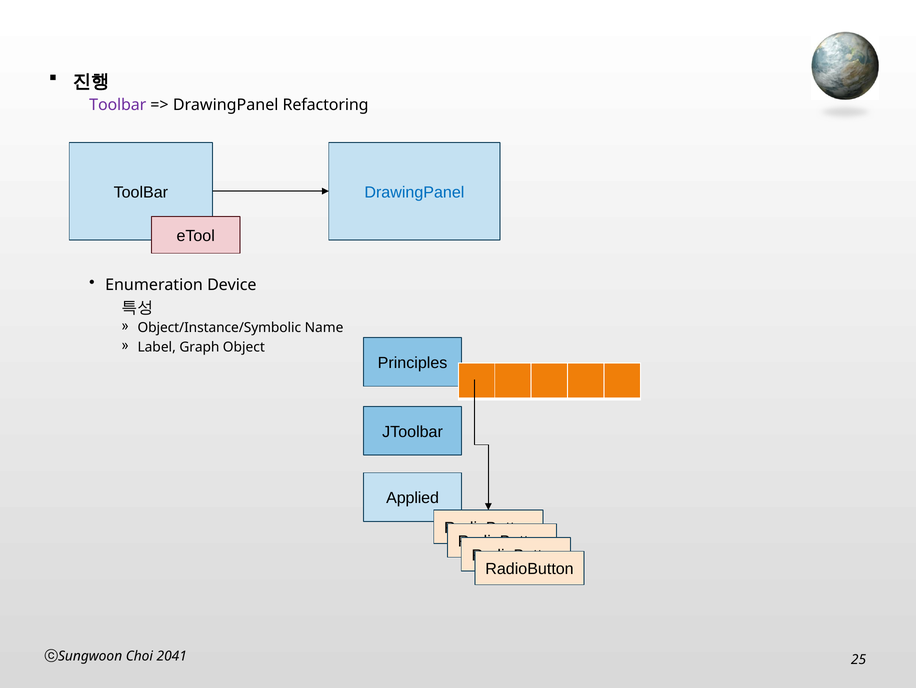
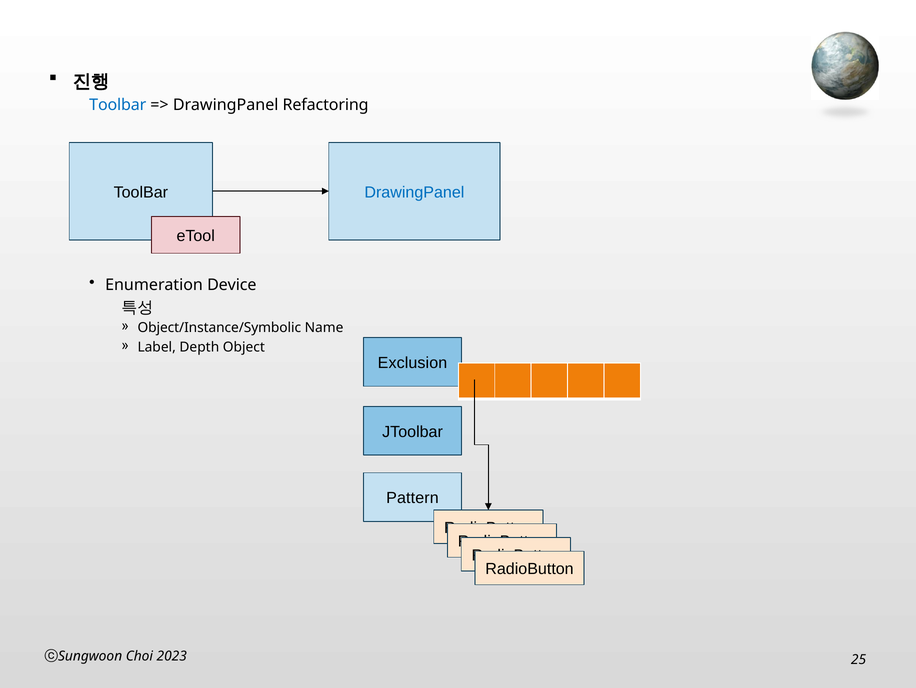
Toolbar colour: purple -> blue (118, 105)
Graph: Graph -> Depth (199, 347)
Principles: Principles -> Exclusion (412, 363)
Applied: Applied -> Pattern (412, 498)
2041: 2041 -> 2023 (172, 656)
